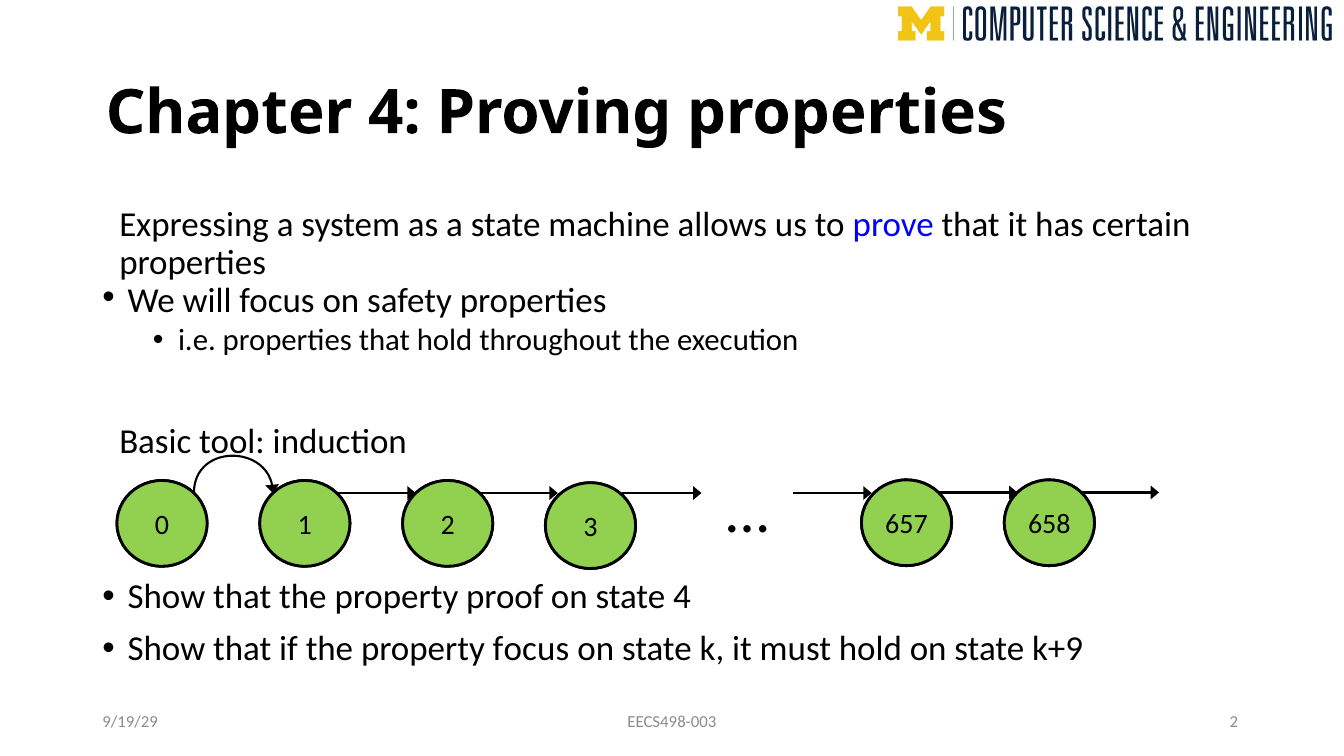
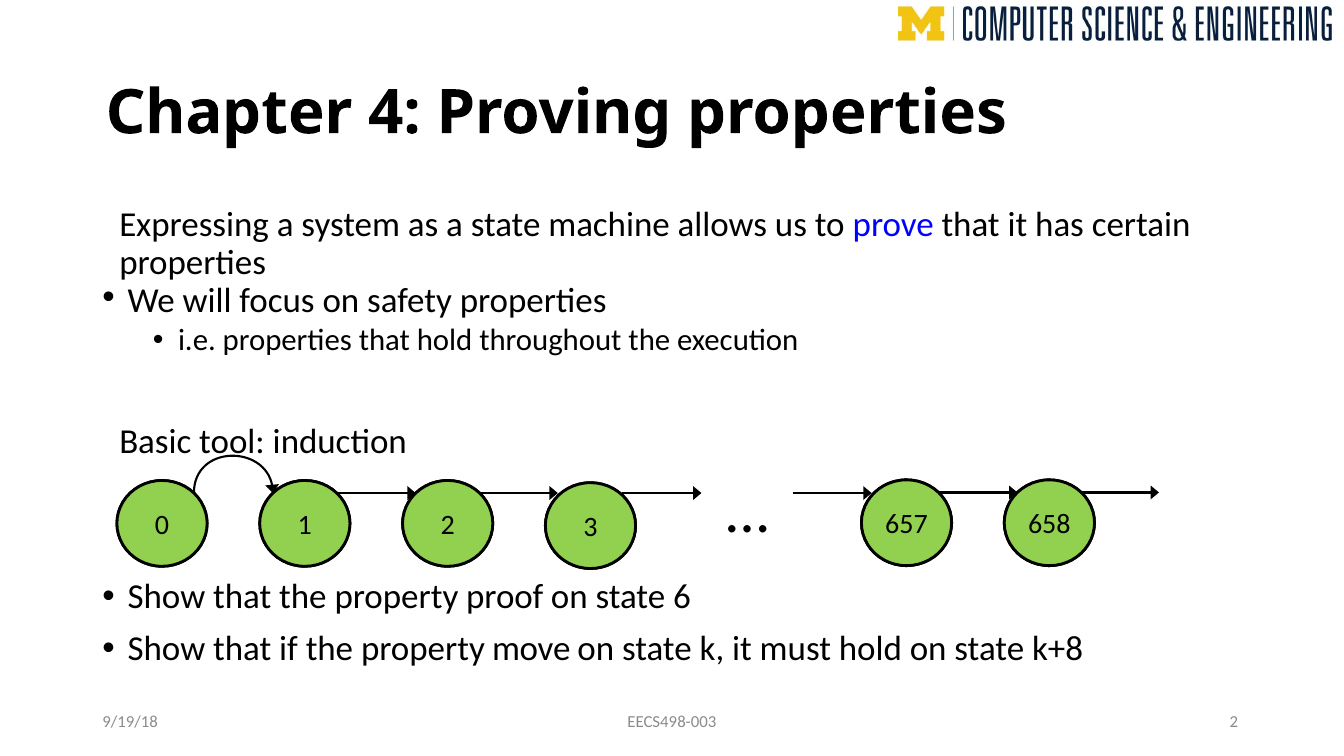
state 4: 4 -> 6 (682, 597)
property focus: focus -> move (531, 649)
k+9: k+9 -> k+8 (1058, 649)
9/19/29: 9/19/29 -> 9/19/18 (130, 722)
